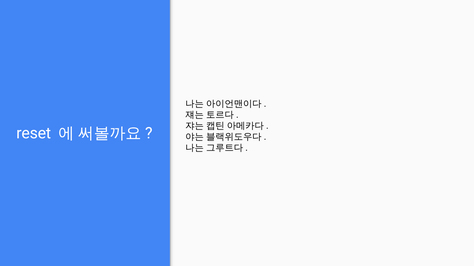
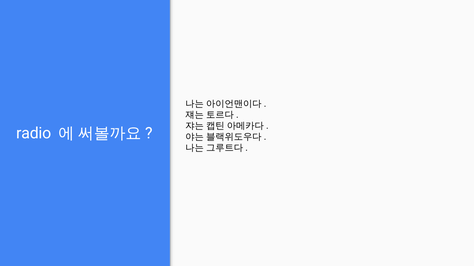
reset: reset -> radio (34, 134)
